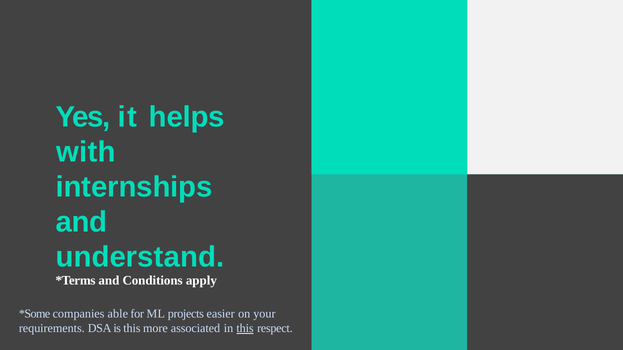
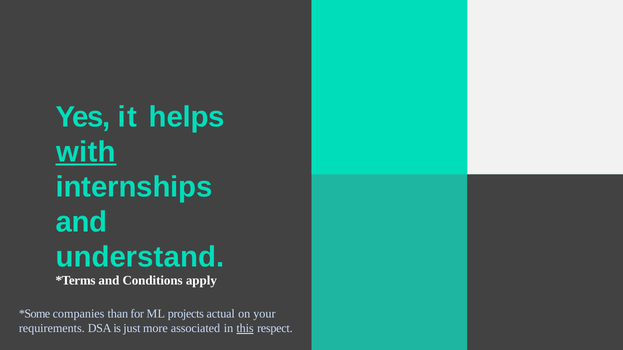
with underline: none -> present (86, 152)
able: able -> than (118, 314)
easier: easier -> actual (221, 314)
is this: this -> just (132, 329)
